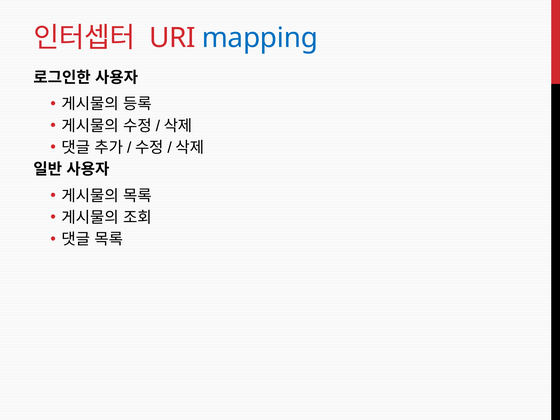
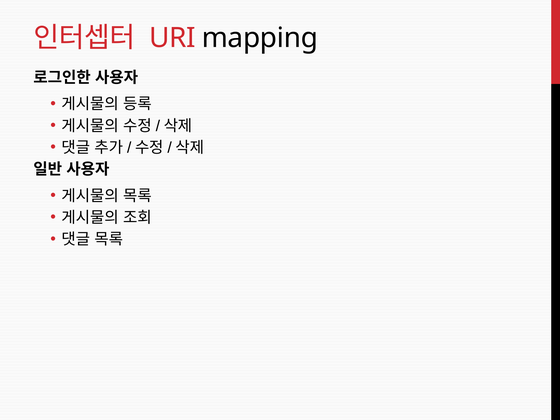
mapping colour: blue -> black (260, 38)
